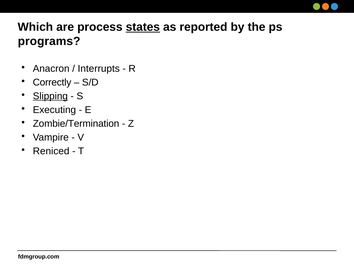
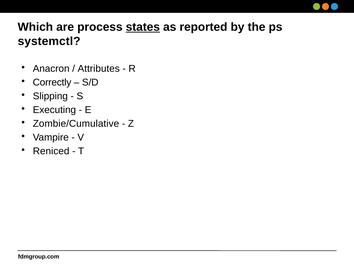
programs: programs -> systemctl (49, 41)
Interrupts: Interrupts -> Attributes (99, 69)
Slipping underline: present -> none (50, 96)
Zombie/Termination: Zombie/Termination -> Zombie/Cumulative (76, 124)
